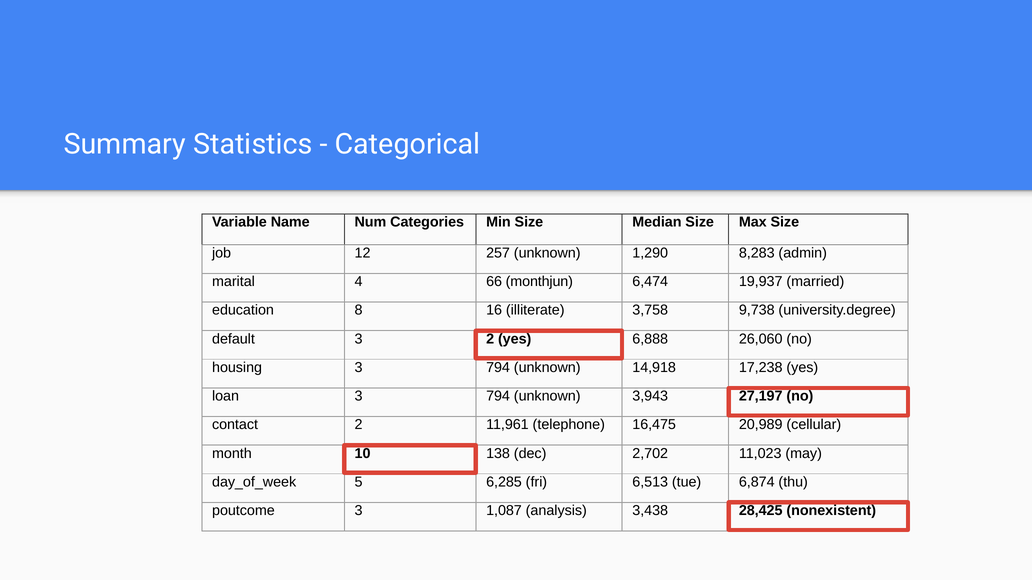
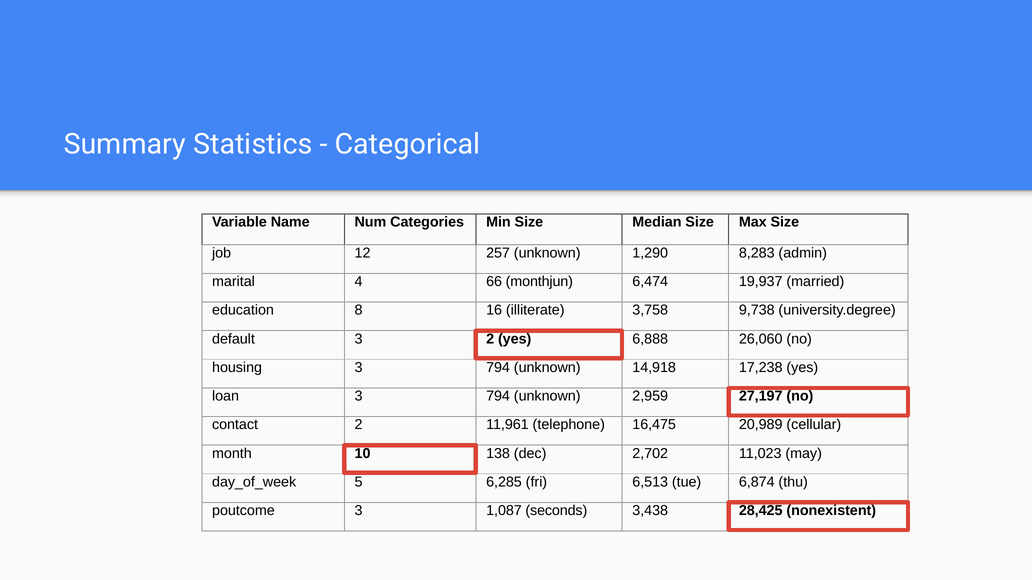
3,943: 3,943 -> 2,959 (650, 396)
analysis: analysis -> seconds (556, 511)
